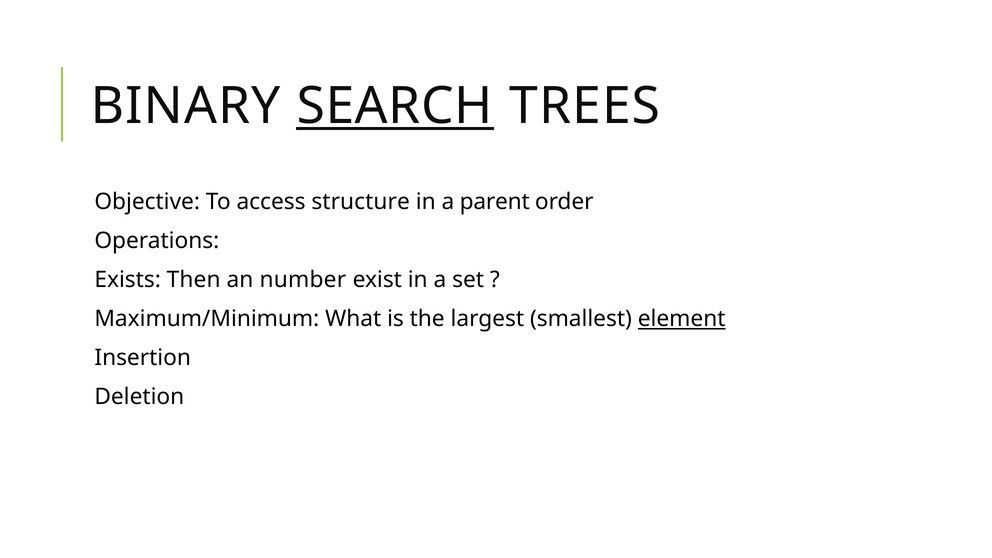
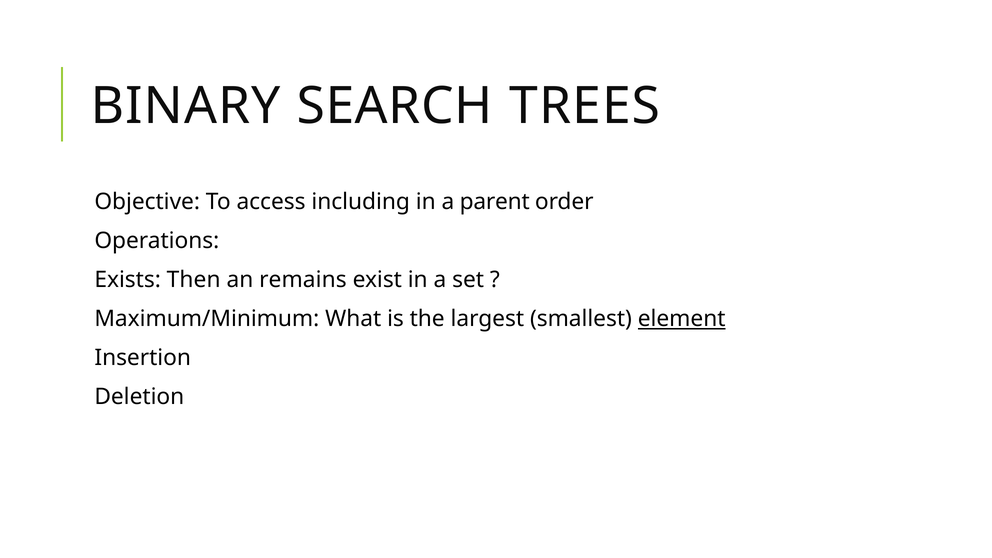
SEARCH underline: present -> none (395, 106)
structure: structure -> including (361, 202)
number: number -> remains (303, 280)
